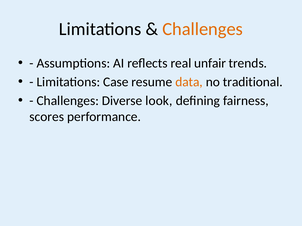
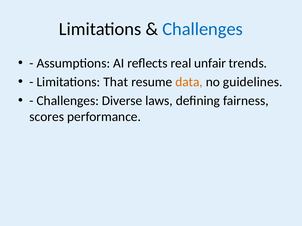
Challenges colour: orange -> blue (203, 29)
Case: Case -> That (116, 82)
traditional: traditional -> guidelines (253, 82)
look: look -> laws (159, 101)
